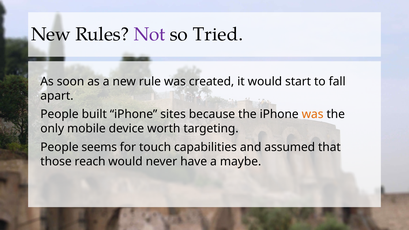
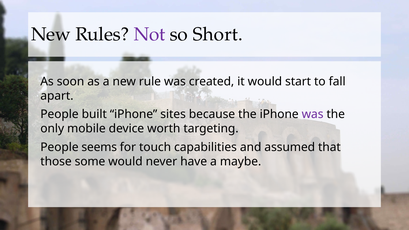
Tried: Tried -> Short (218, 34)
was colour: orange -> purple (313, 114)
reach: reach -> some (90, 161)
